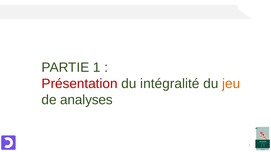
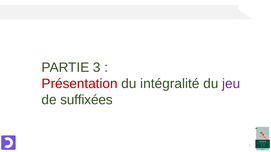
PARTIE 1: 1 -> 3 (97, 68)
jeu colour: orange -> purple (231, 84)
analyses: analyses -> suffixées (86, 100)
